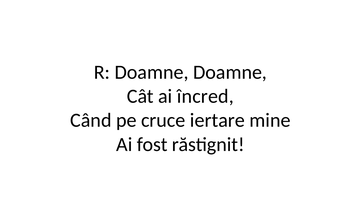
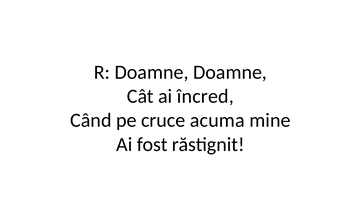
iertare: iertare -> acuma (217, 120)
